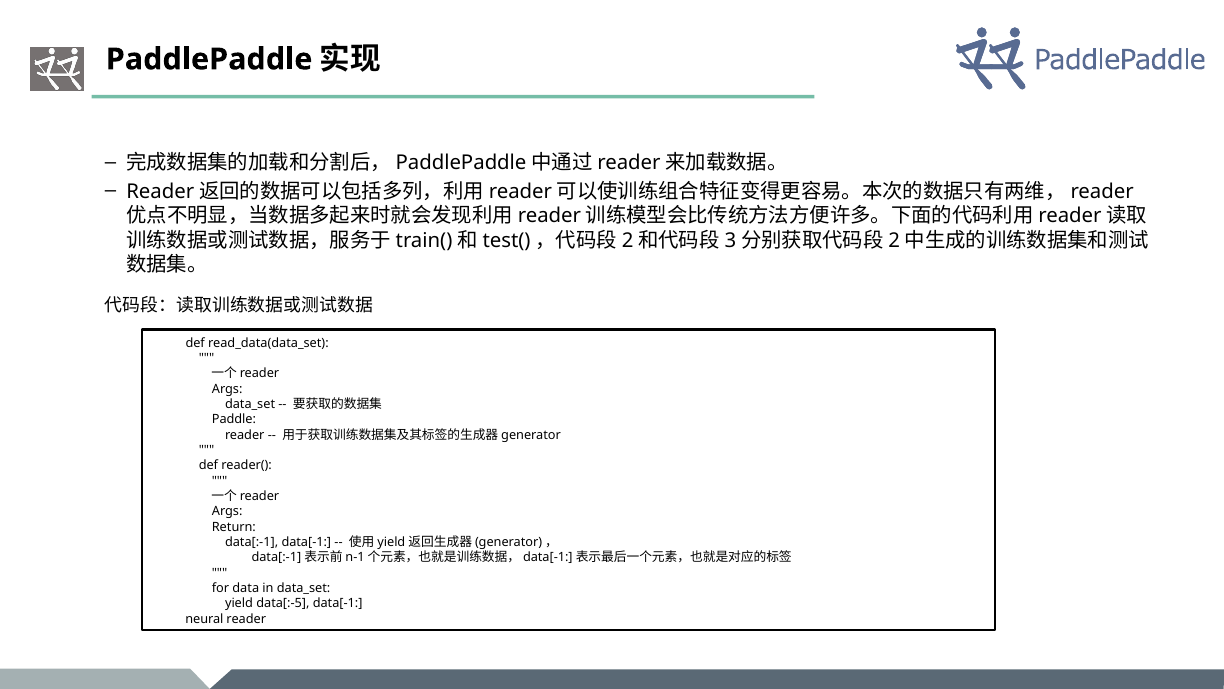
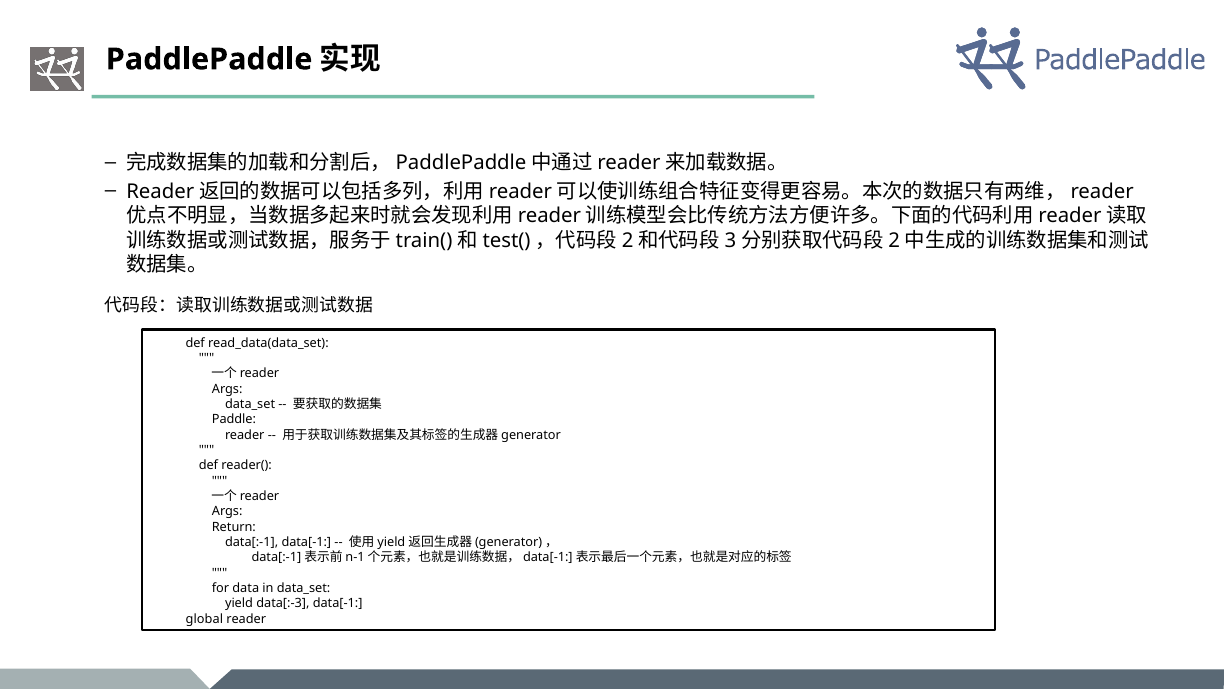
data[:-5: data[:-5 -> data[:-3 (283, 603)
neural: neural -> global (204, 618)
